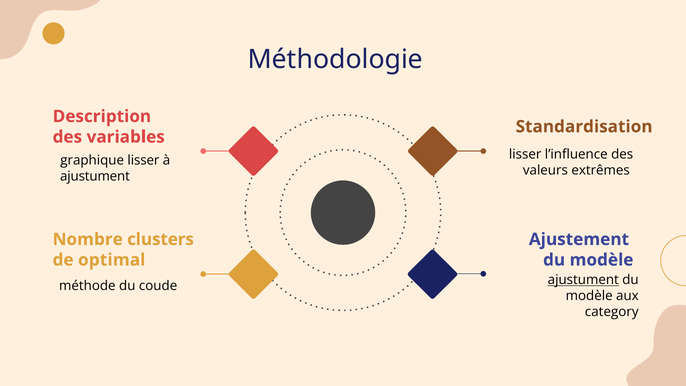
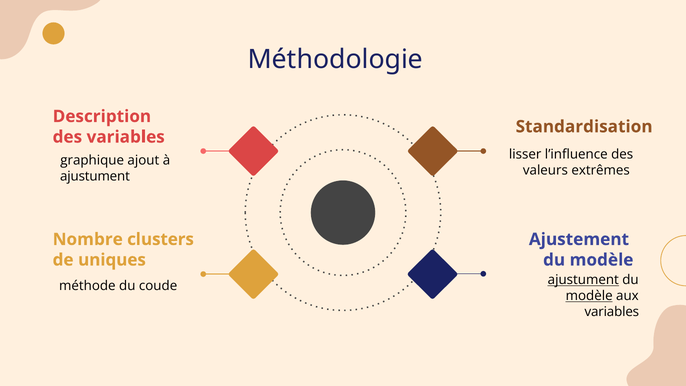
graphique lisser: lisser -> ajout (143, 160)
optimal: optimal -> uniques (112, 260)
modèle underline: none -> present (589, 296)
category: category -> variables (612, 312)
